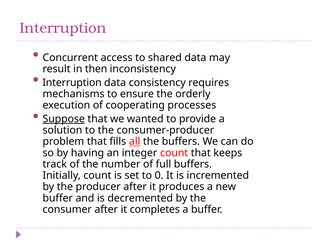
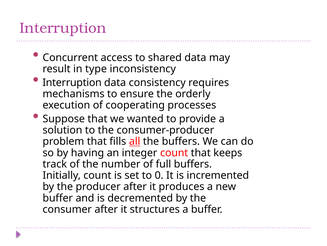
then: then -> type (96, 69)
Suppose underline: present -> none (64, 119)
completes: completes -> structures (155, 209)
